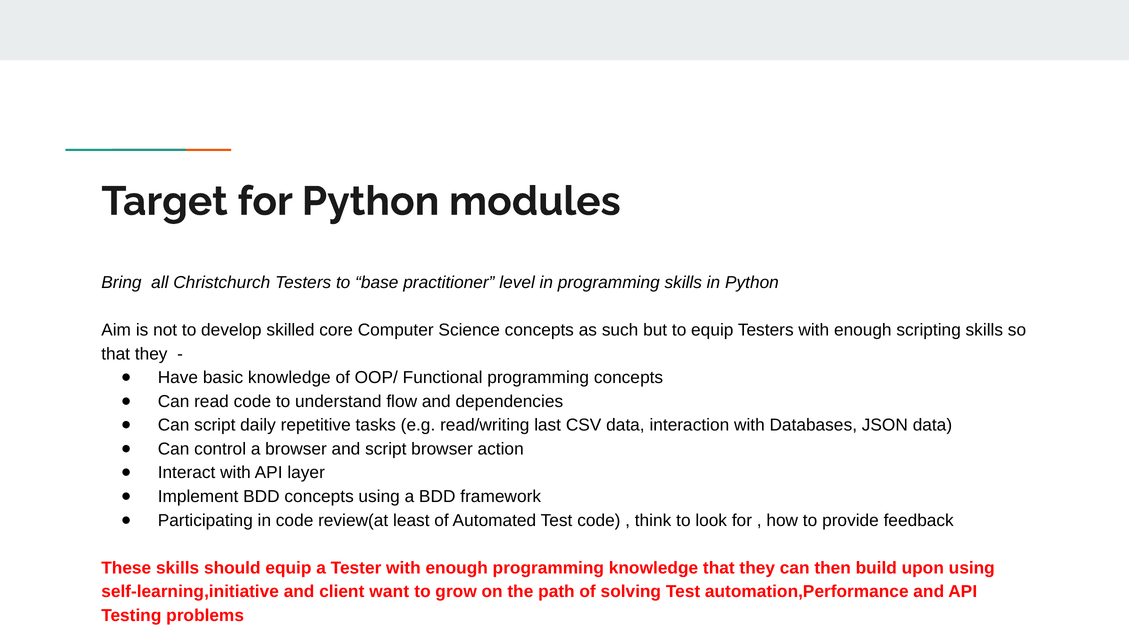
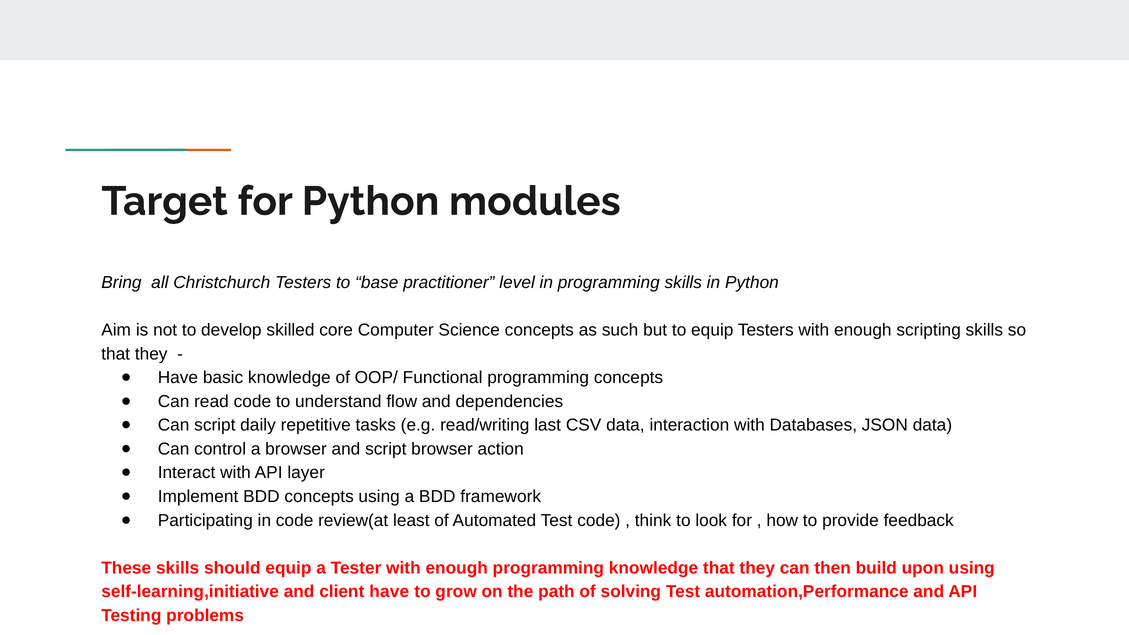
client want: want -> have (389, 592)
